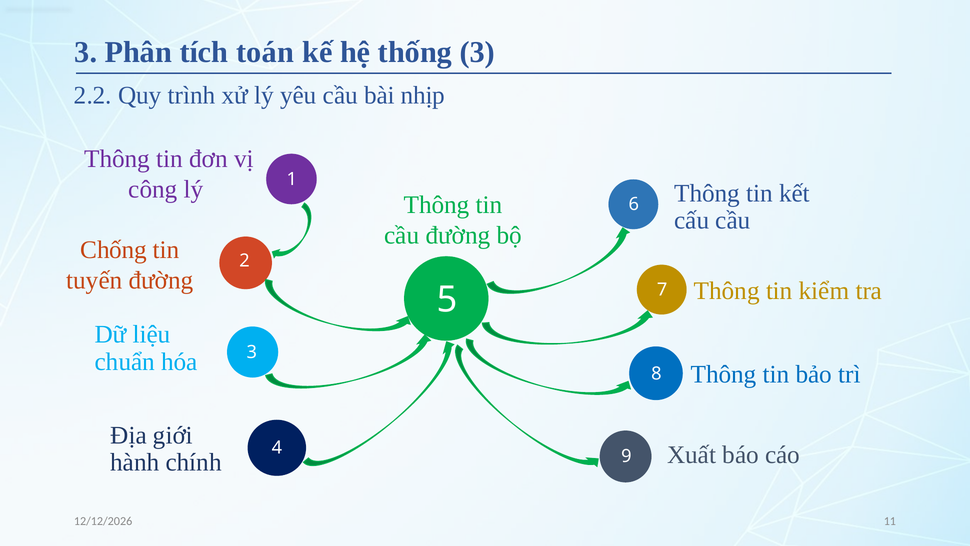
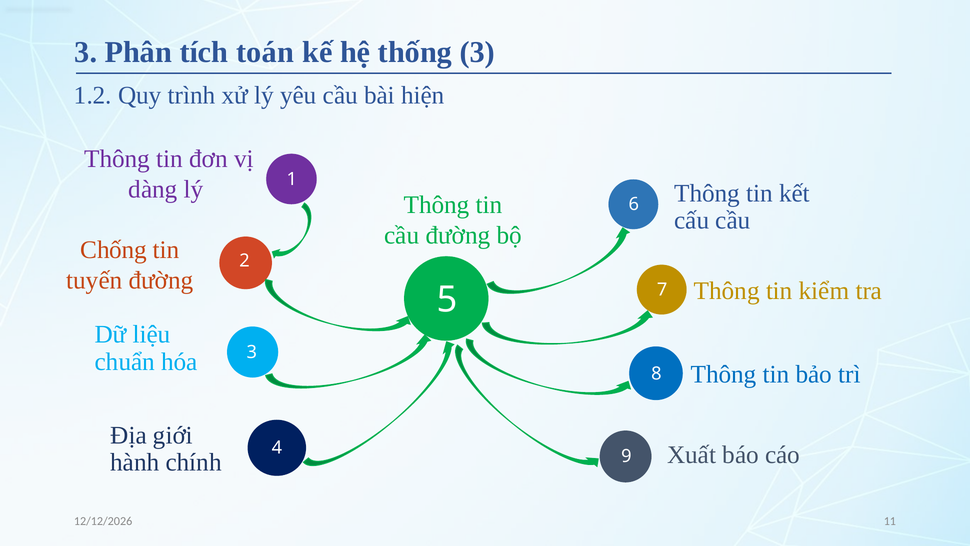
2.2: 2.2 -> 1.2 (93, 95)
nhịp: nhịp -> hiện (423, 95)
công: công -> dàng (153, 189)
